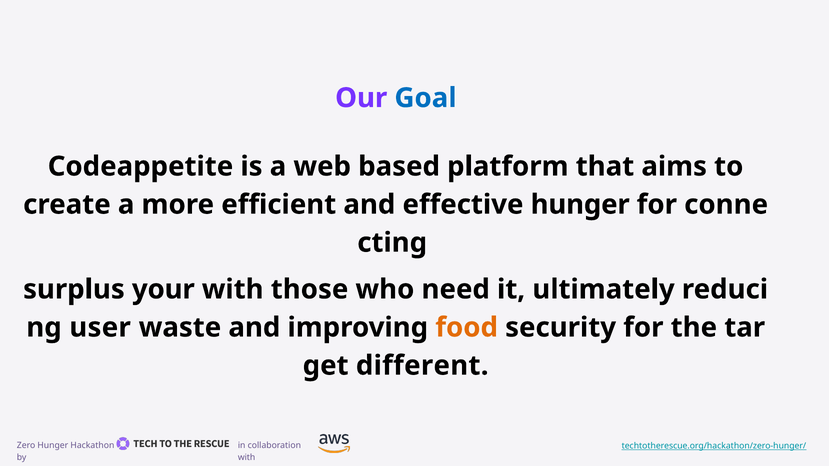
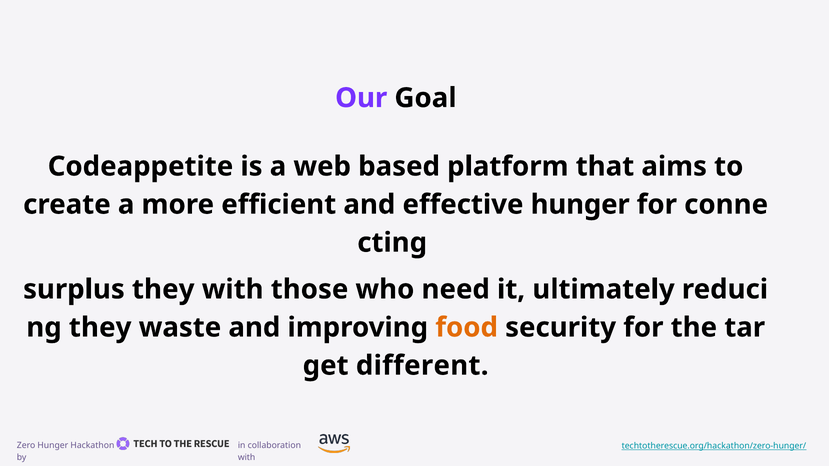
Goal colour: blue -> black (425, 98)
surplus your: your -> they (163, 290)
user: user -> they (100, 328)
